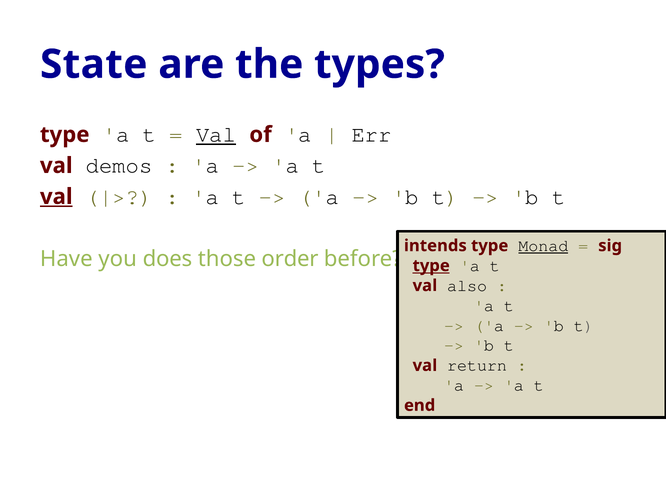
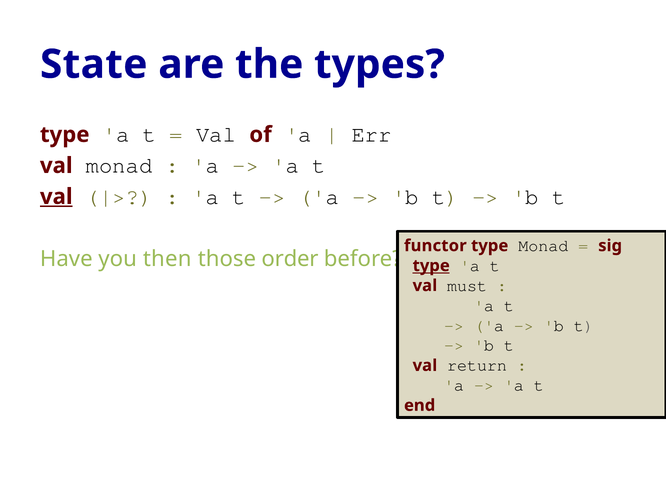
Val underline: present -> none (216, 135)
val demos: demos -> monad (119, 166)
intends: intends -> functor (435, 246)
Monad underline: present -> none (543, 246)
does: does -> then (167, 259)
also: also -> must (467, 286)
